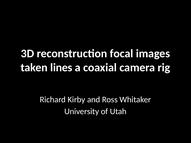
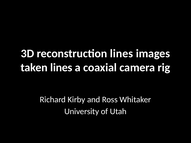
reconstruction focal: focal -> lines (121, 54)
